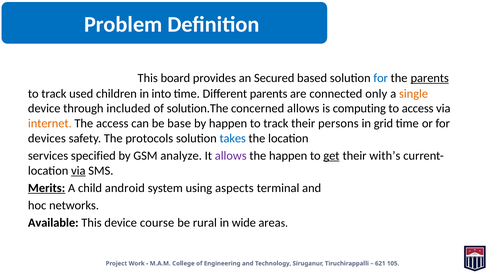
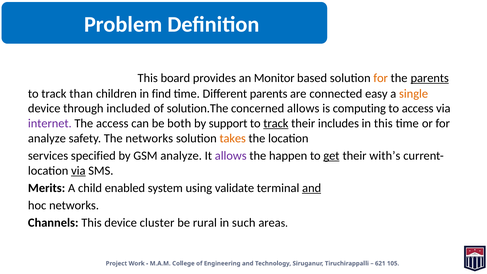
Secured: Secured -> Monitor (274, 78)
for colour: blue -> orange (381, 78)
used: used -> than (81, 94)
into: into -> find (161, 94)
only: only -> easy (376, 94)
internet colour: orange -> purple (50, 123)
base: base -> both (179, 123)
by happen: happen -> support (228, 123)
track underline: none -> present (276, 123)
persons: persons -> includes (338, 123)
in grid: grid -> this (383, 123)
devices: devices -> analyze (47, 138)
The protocols: protocols -> networks (149, 138)
takes colour: blue -> orange (233, 138)
Merits underline: present -> none (47, 188)
android: android -> enabled (125, 188)
aspects: aspects -> validate (235, 188)
and underline: none -> present (312, 188)
Available: Available -> Channels (53, 223)
course: course -> cluster (157, 223)
wide: wide -> such (244, 223)
